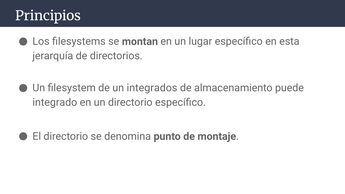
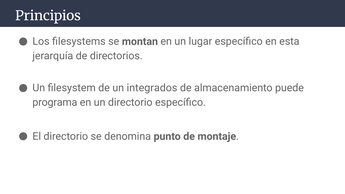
integrado: integrado -> programa (55, 103)
